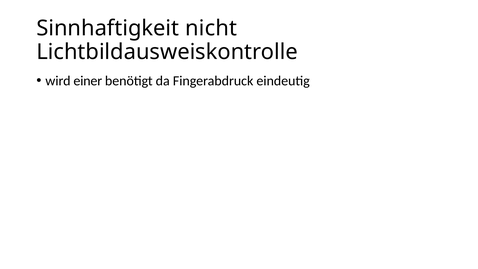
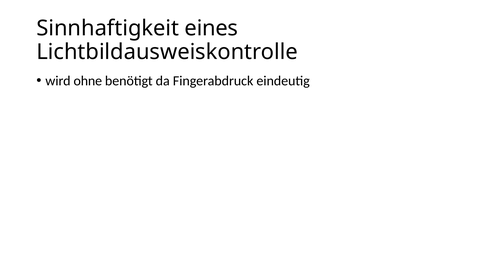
nicht: nicht -> eines (211, 28)
einer: einer -> ohne (88, 81)
